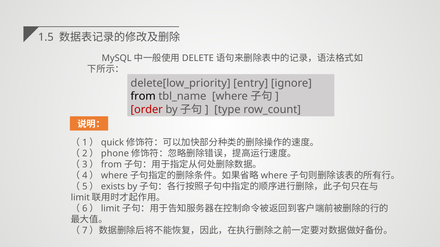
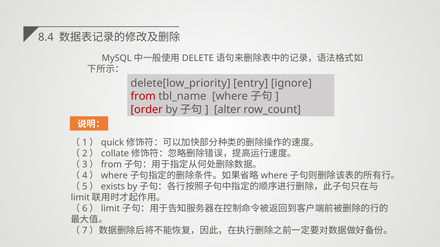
1.5: 1.5 -> 8.4 (46, 37)
from colour: black -> red (143, 96)
type: type -> alter (227, 110)
phone: phone -> collate (115, 154)
